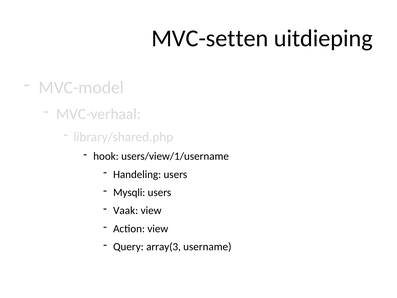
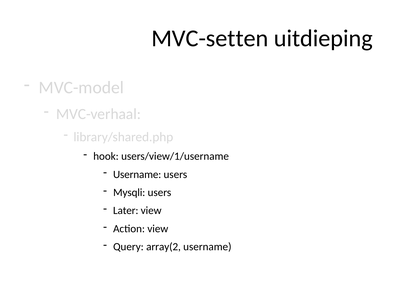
Handeling: Handeling -> Username (137, 174)
Vaak: Vaak -> Later (126, 210)
array(3: array(3 -> array(2 (164, 247)
